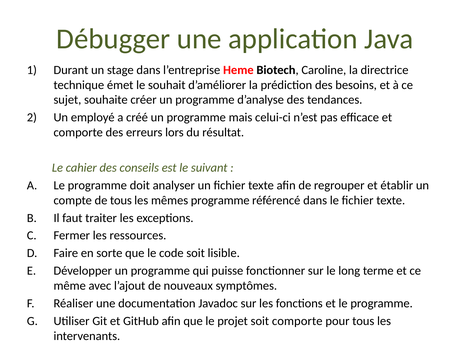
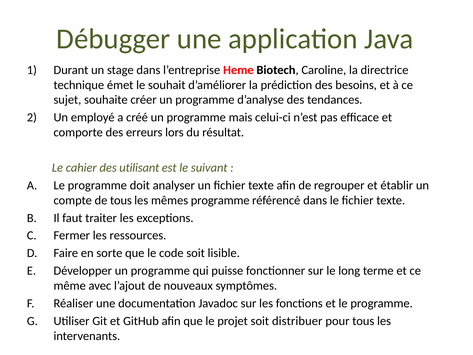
conseils: conseils -> utilisant (139, 168)
soit comporte: comporte -> distribuer (297, 321)
